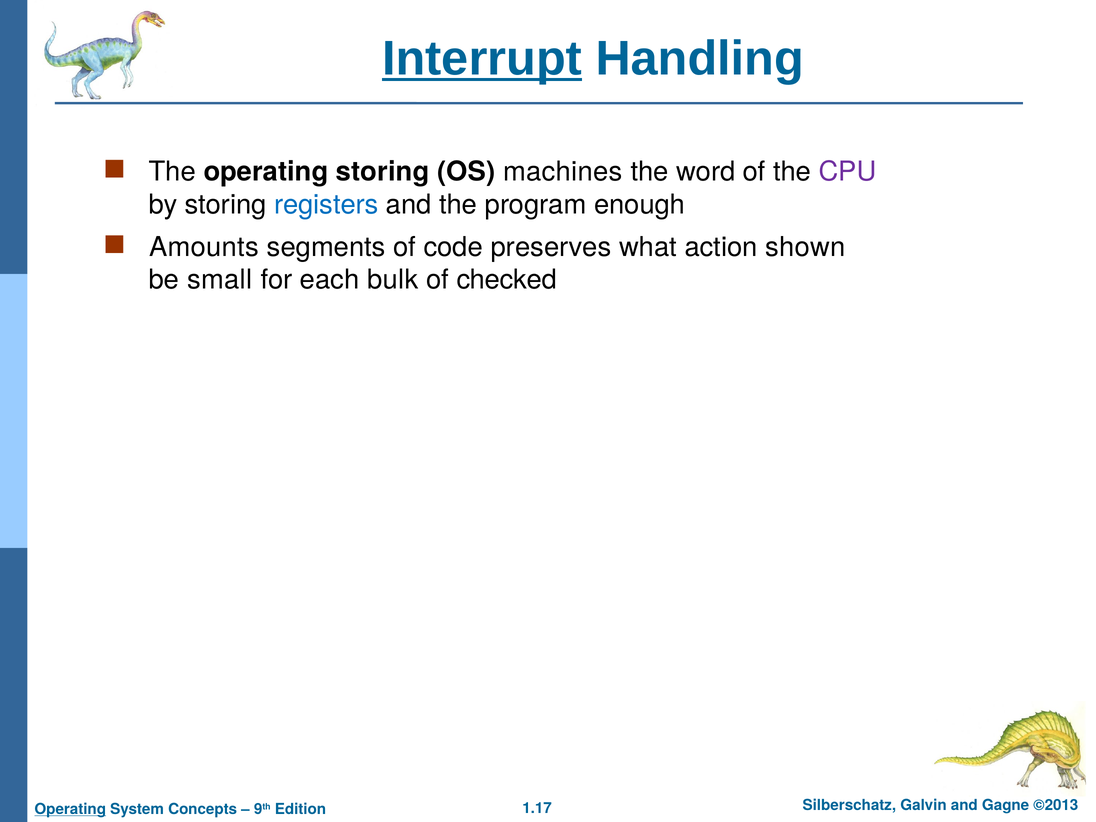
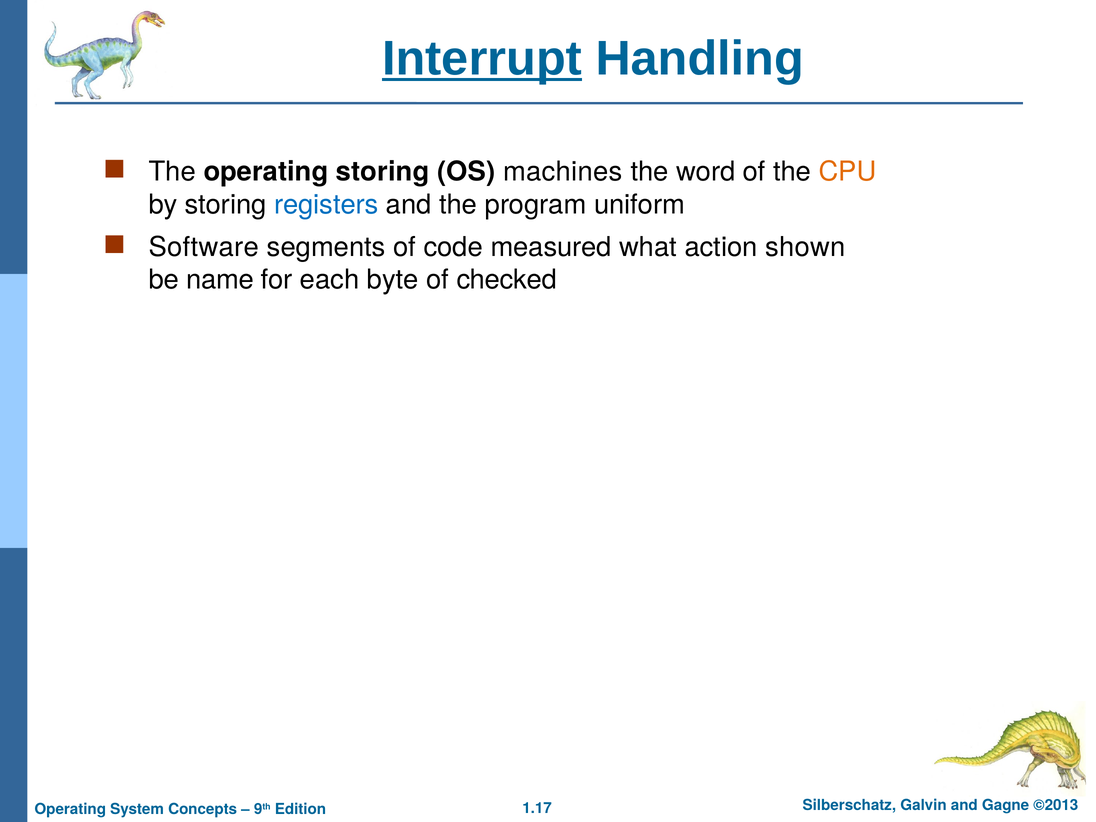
CPU colour: purple -> orange (848, 172)
enough: enough -> uniform (640, 205)
Amounts: Amounts -> Software (204, 247)
preserves: preserves -> measured (551, 247)
small: small -> name (220, 280)
bulk: bulk -> byte (393, 280)
Operating underline: present -> none (70, 809)
